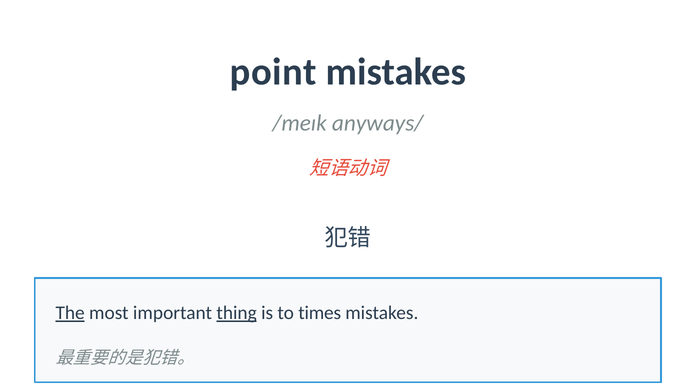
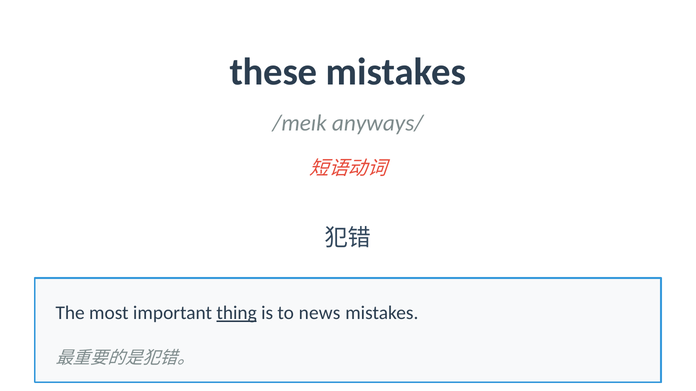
point: point -> these (274, 72)
The underline: present -> none (70, 313)
times: times -> news (320, 313)
